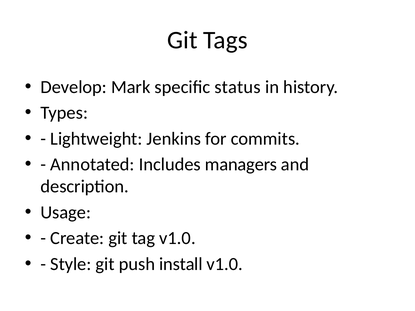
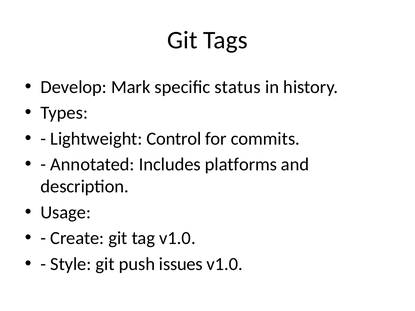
Jenkins: Jenkins -> Control (174, 139)
managers: managers -> platforms (241, 165)
install: install -> issues (181, 264)
